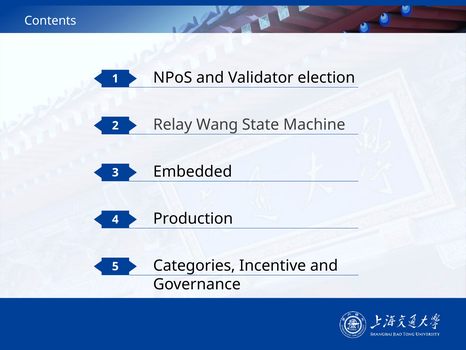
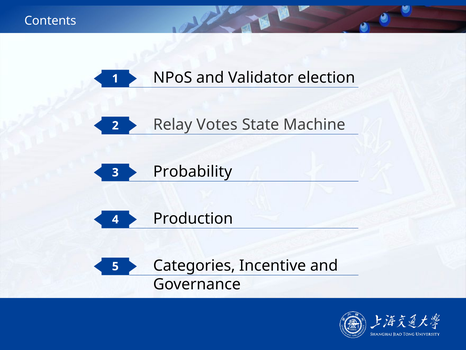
Wang: Wang -> Votes (217, 125)
Embedded: Embedded -> Probability (193, 171)
